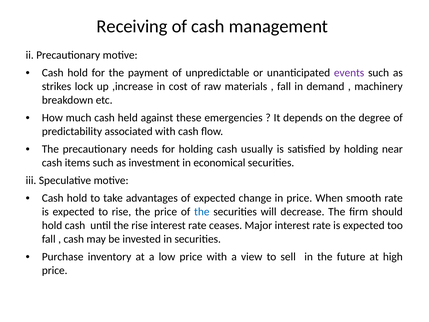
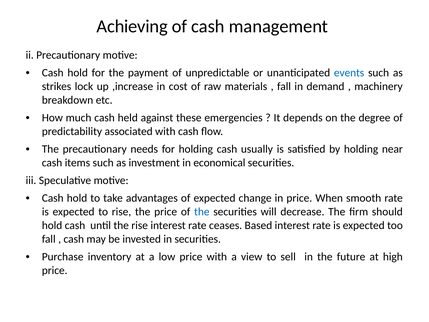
Receiving: Receiving -> Achieving (132, 26)
events colour: purple -> blue (349, 73)
Major: Major -> Based (258, 225)
